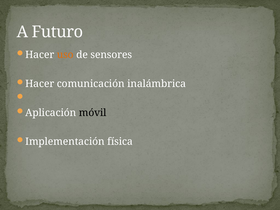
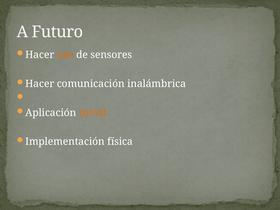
móvil colour: black -> orange (93, 113)
